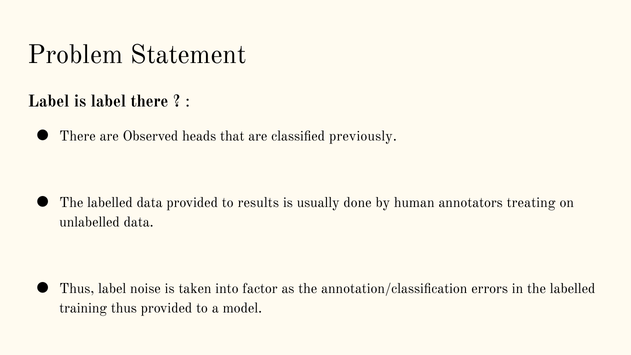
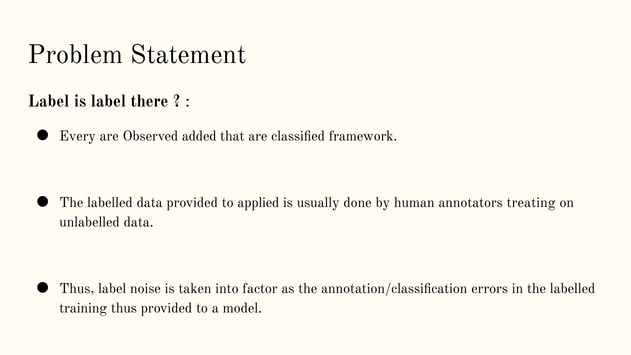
There: There -> Every (78, 136)
heads: heads -> added (199, 136)
previously: previously -> framework (363, 136)
results: results -> applied (258, 203)
